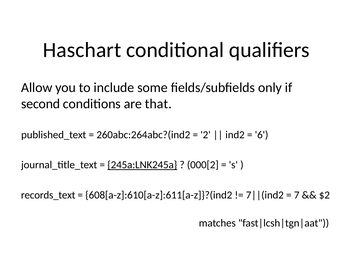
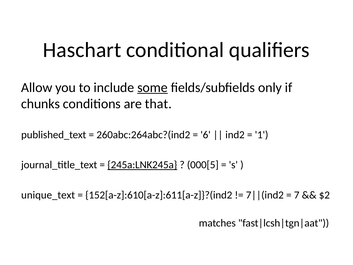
some underline: none -> present (153, 87)
second: second -> chunks (41, 104)
2: 2 -> 6 (206, 135)
6: 6 -> 1 (262, 135)
000[2: 000[2 -> 000[5 (203, 165)
records_text: records_text -> unique_text (48, 195)
608[a-z]:610[a-z]:611[a-z]}?(ind2: 608[a-z]:610[a-z]:611[a-z]}?(ind2 -> 152[a-z]:610[a-z]:611[a-z]}?(ind2 (159, 195)
